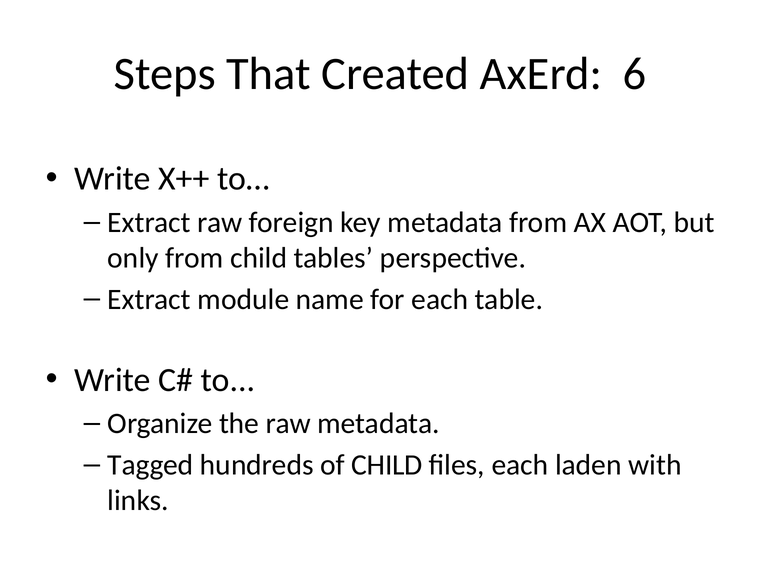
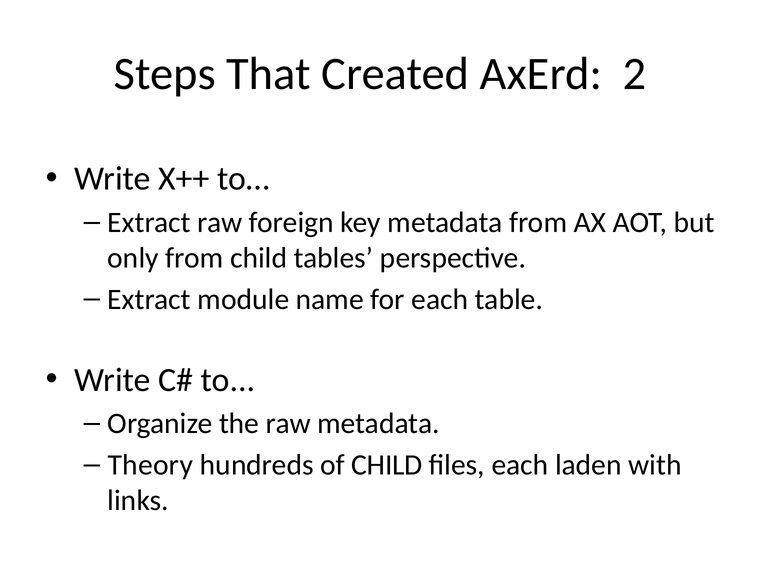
6: 6 -> 2 (635, 74)
Tagged: Tagged -> Theory (150, 465)
